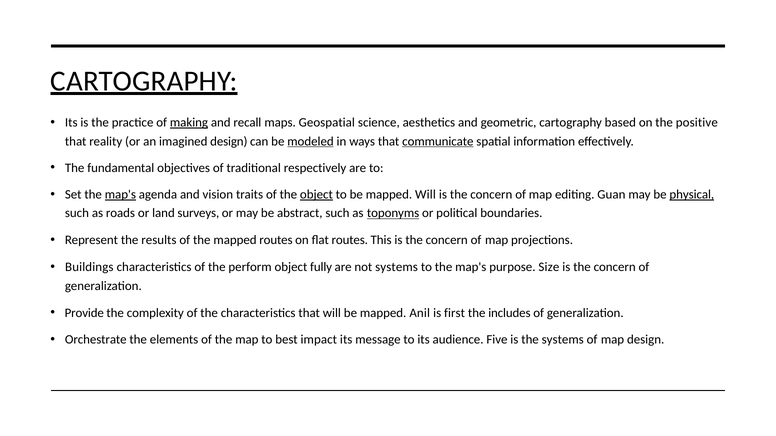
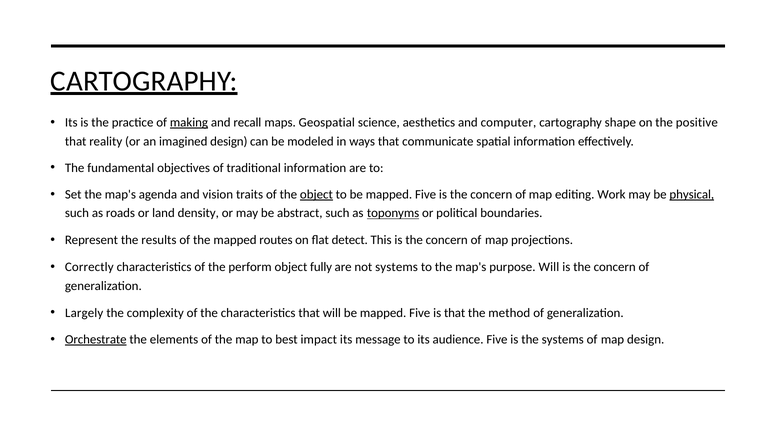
geometric: geometric -> computer (508, 123)
based: based -> shape (620, 123)
modeled underline: present -> none (311, 141)
communicate underline: present -> none (438, 141)
traditional respectively: respectively -> information (315, 168)
map's underline: present -> none (120, 195)
to be mapped Will: Will -> Five (426, 195)
Guan: Guan -> Work (611, 195)
surveys: surveys -> density (198, 213)
flat routes: routes -> detect (350, 240)
Buildings: Buildings -> Correctly (89, 267)
purpose Size: Size -> Will (549, 267)
Provide: Provide -> Largely (84, 313)
will be mapped Anil: Anil -> Five (420, 313)
is first: first -> that (455, 313)
includes: includes -> method (509, 313)
Orchestrate underline: none -> present (96, 340)
